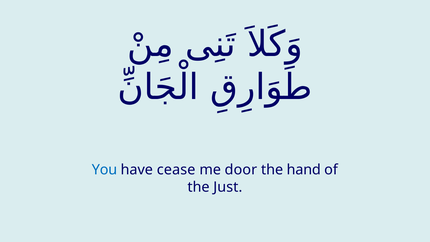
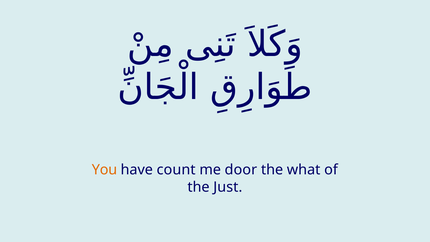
You colour: blue -> orange (105, 170)
cease: cease -> count (176, 170)
hand: hand -> what (304, 170)
